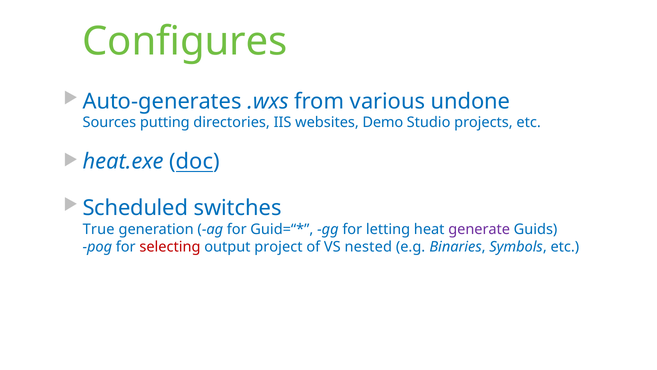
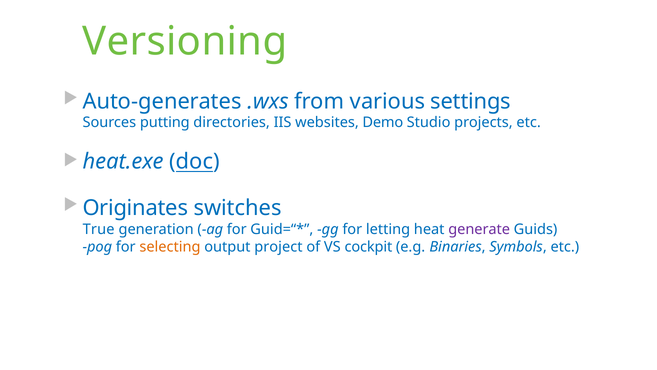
Configures: Configures -> Versioning (185, 41)
undone: undone -> settings (471, 101)
Scheduled: Scheduled -> Originates (135, 208)
selecting colour: red -> orange (170, 247)
nested: nested -> cockpit (368, 247)
